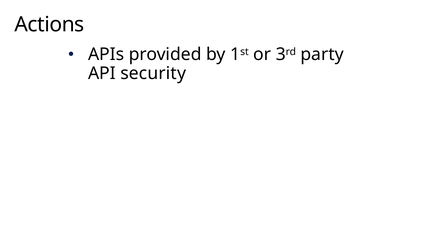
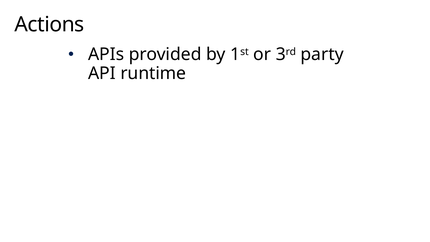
security: security -> runtime (153, 73)
